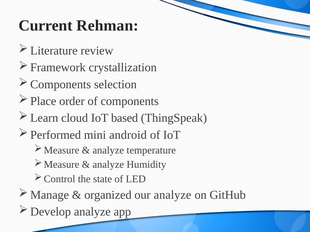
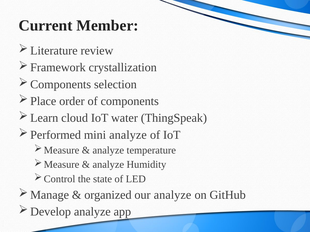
Rehman: Rehman -> Member (107, 25)
based: based -> water (124, 118)
mini android: android -> analyze (128, 135)
